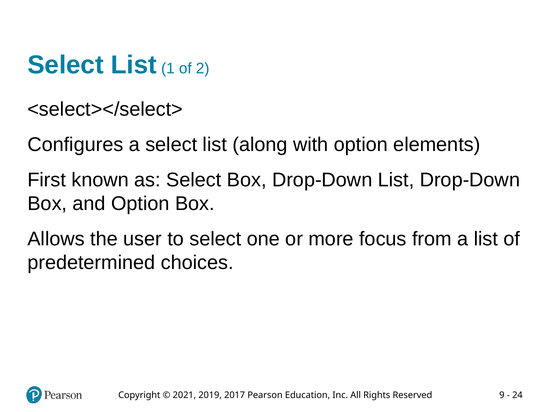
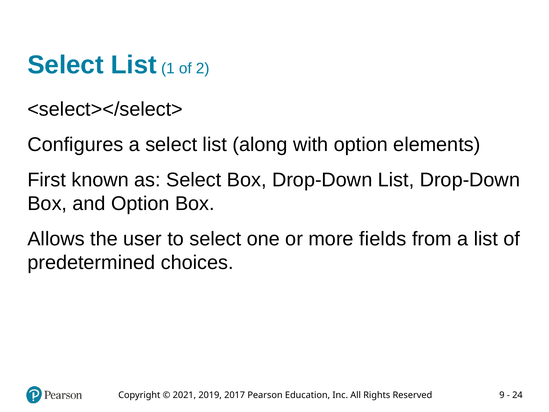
focus: focus -> fields (383, 239)
